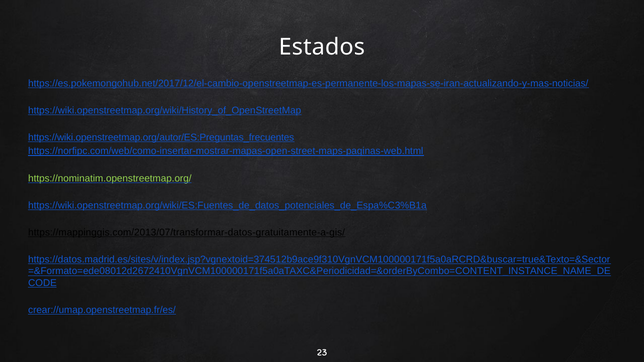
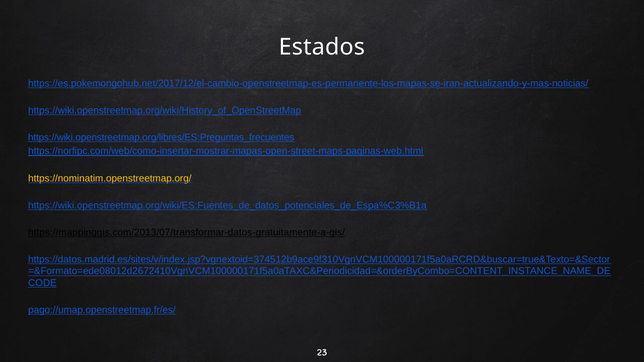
https://wiki.openstreetmap.org/autor/ES:Preguntas_frecuentes: https://wiki.openstreetmap.org/autor/ES:Preguntas_frecuentes -> https://wiki.openstreetmap.org/libres/ES:Preguntas_frecuentes (161, 138)
https://nominatim.openstreetmap.org/ colour: light green -> yellow (110, 178)
crear://umap.openstreetmap.fr/es/: crear://umap.openstreetmap.fr/es/ -> pago://umap.openstreetmap.fr/es/ (102, 310)
